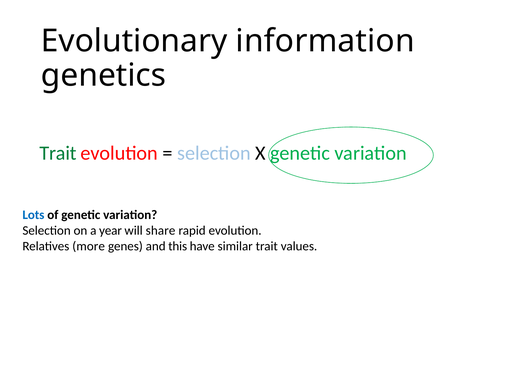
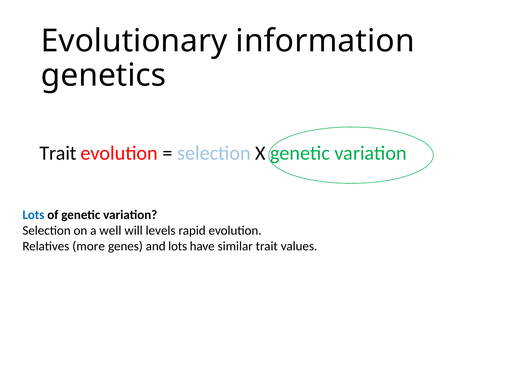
Trait colour: green -> black (58, 153)
year: year -> well (110, 231)
share: share -> levels (161, 231)
and this: this -> lots (178, 246)
